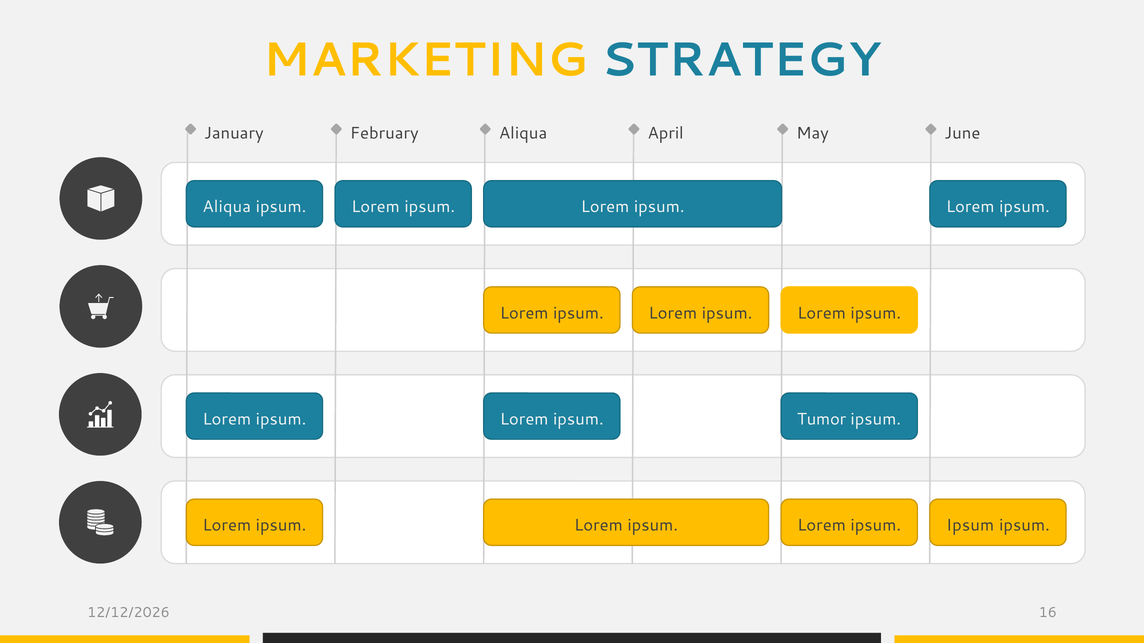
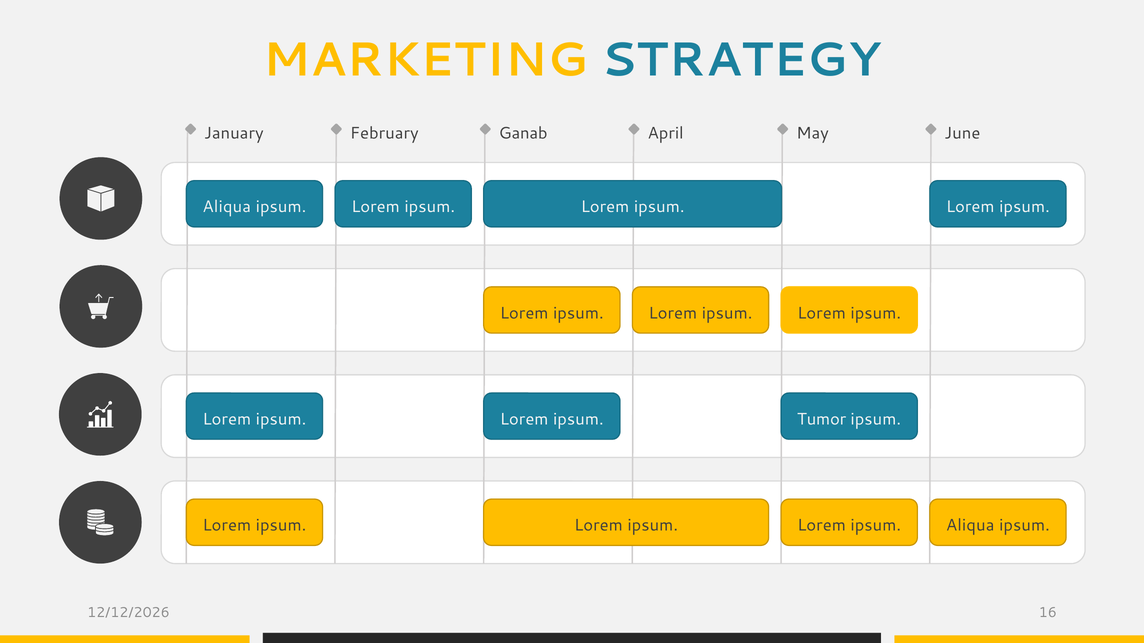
Aliqua: Aliqua -> Ganab (523, 133)
Lorem ipsum Ipsum: Ipsum -> Aliqua (970, 526)
